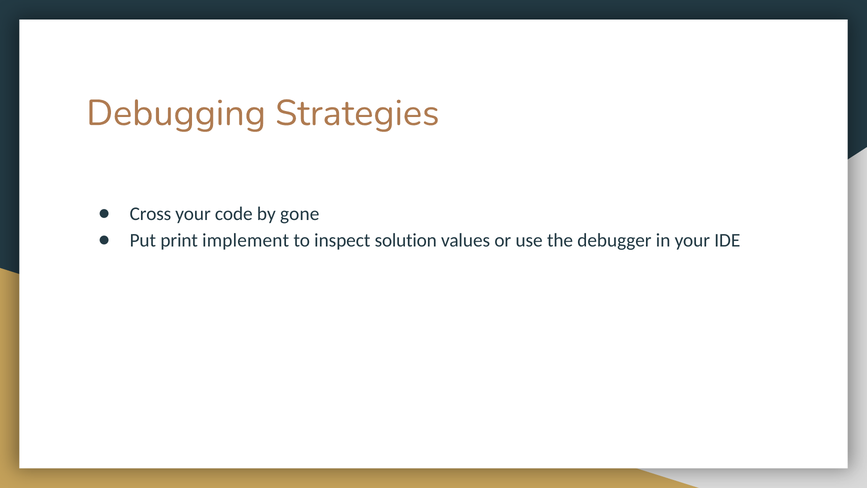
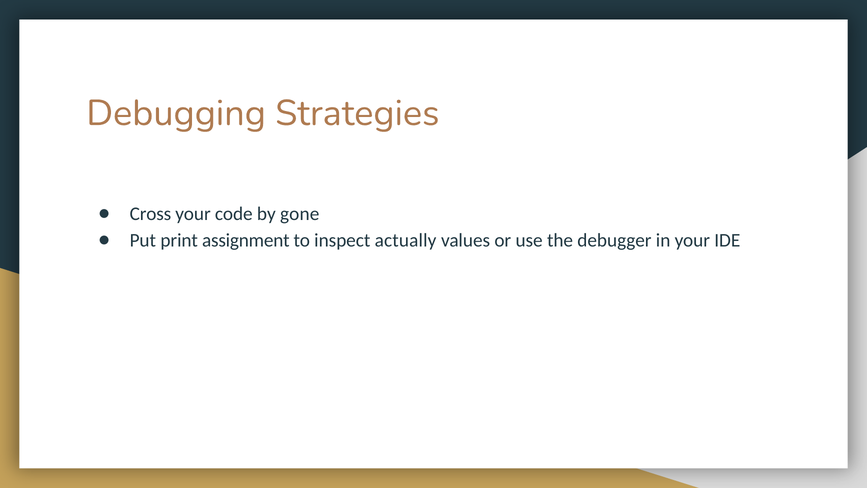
implement: implement -> assignment (246, 240)
solution: solution -> actually (406, 240)
